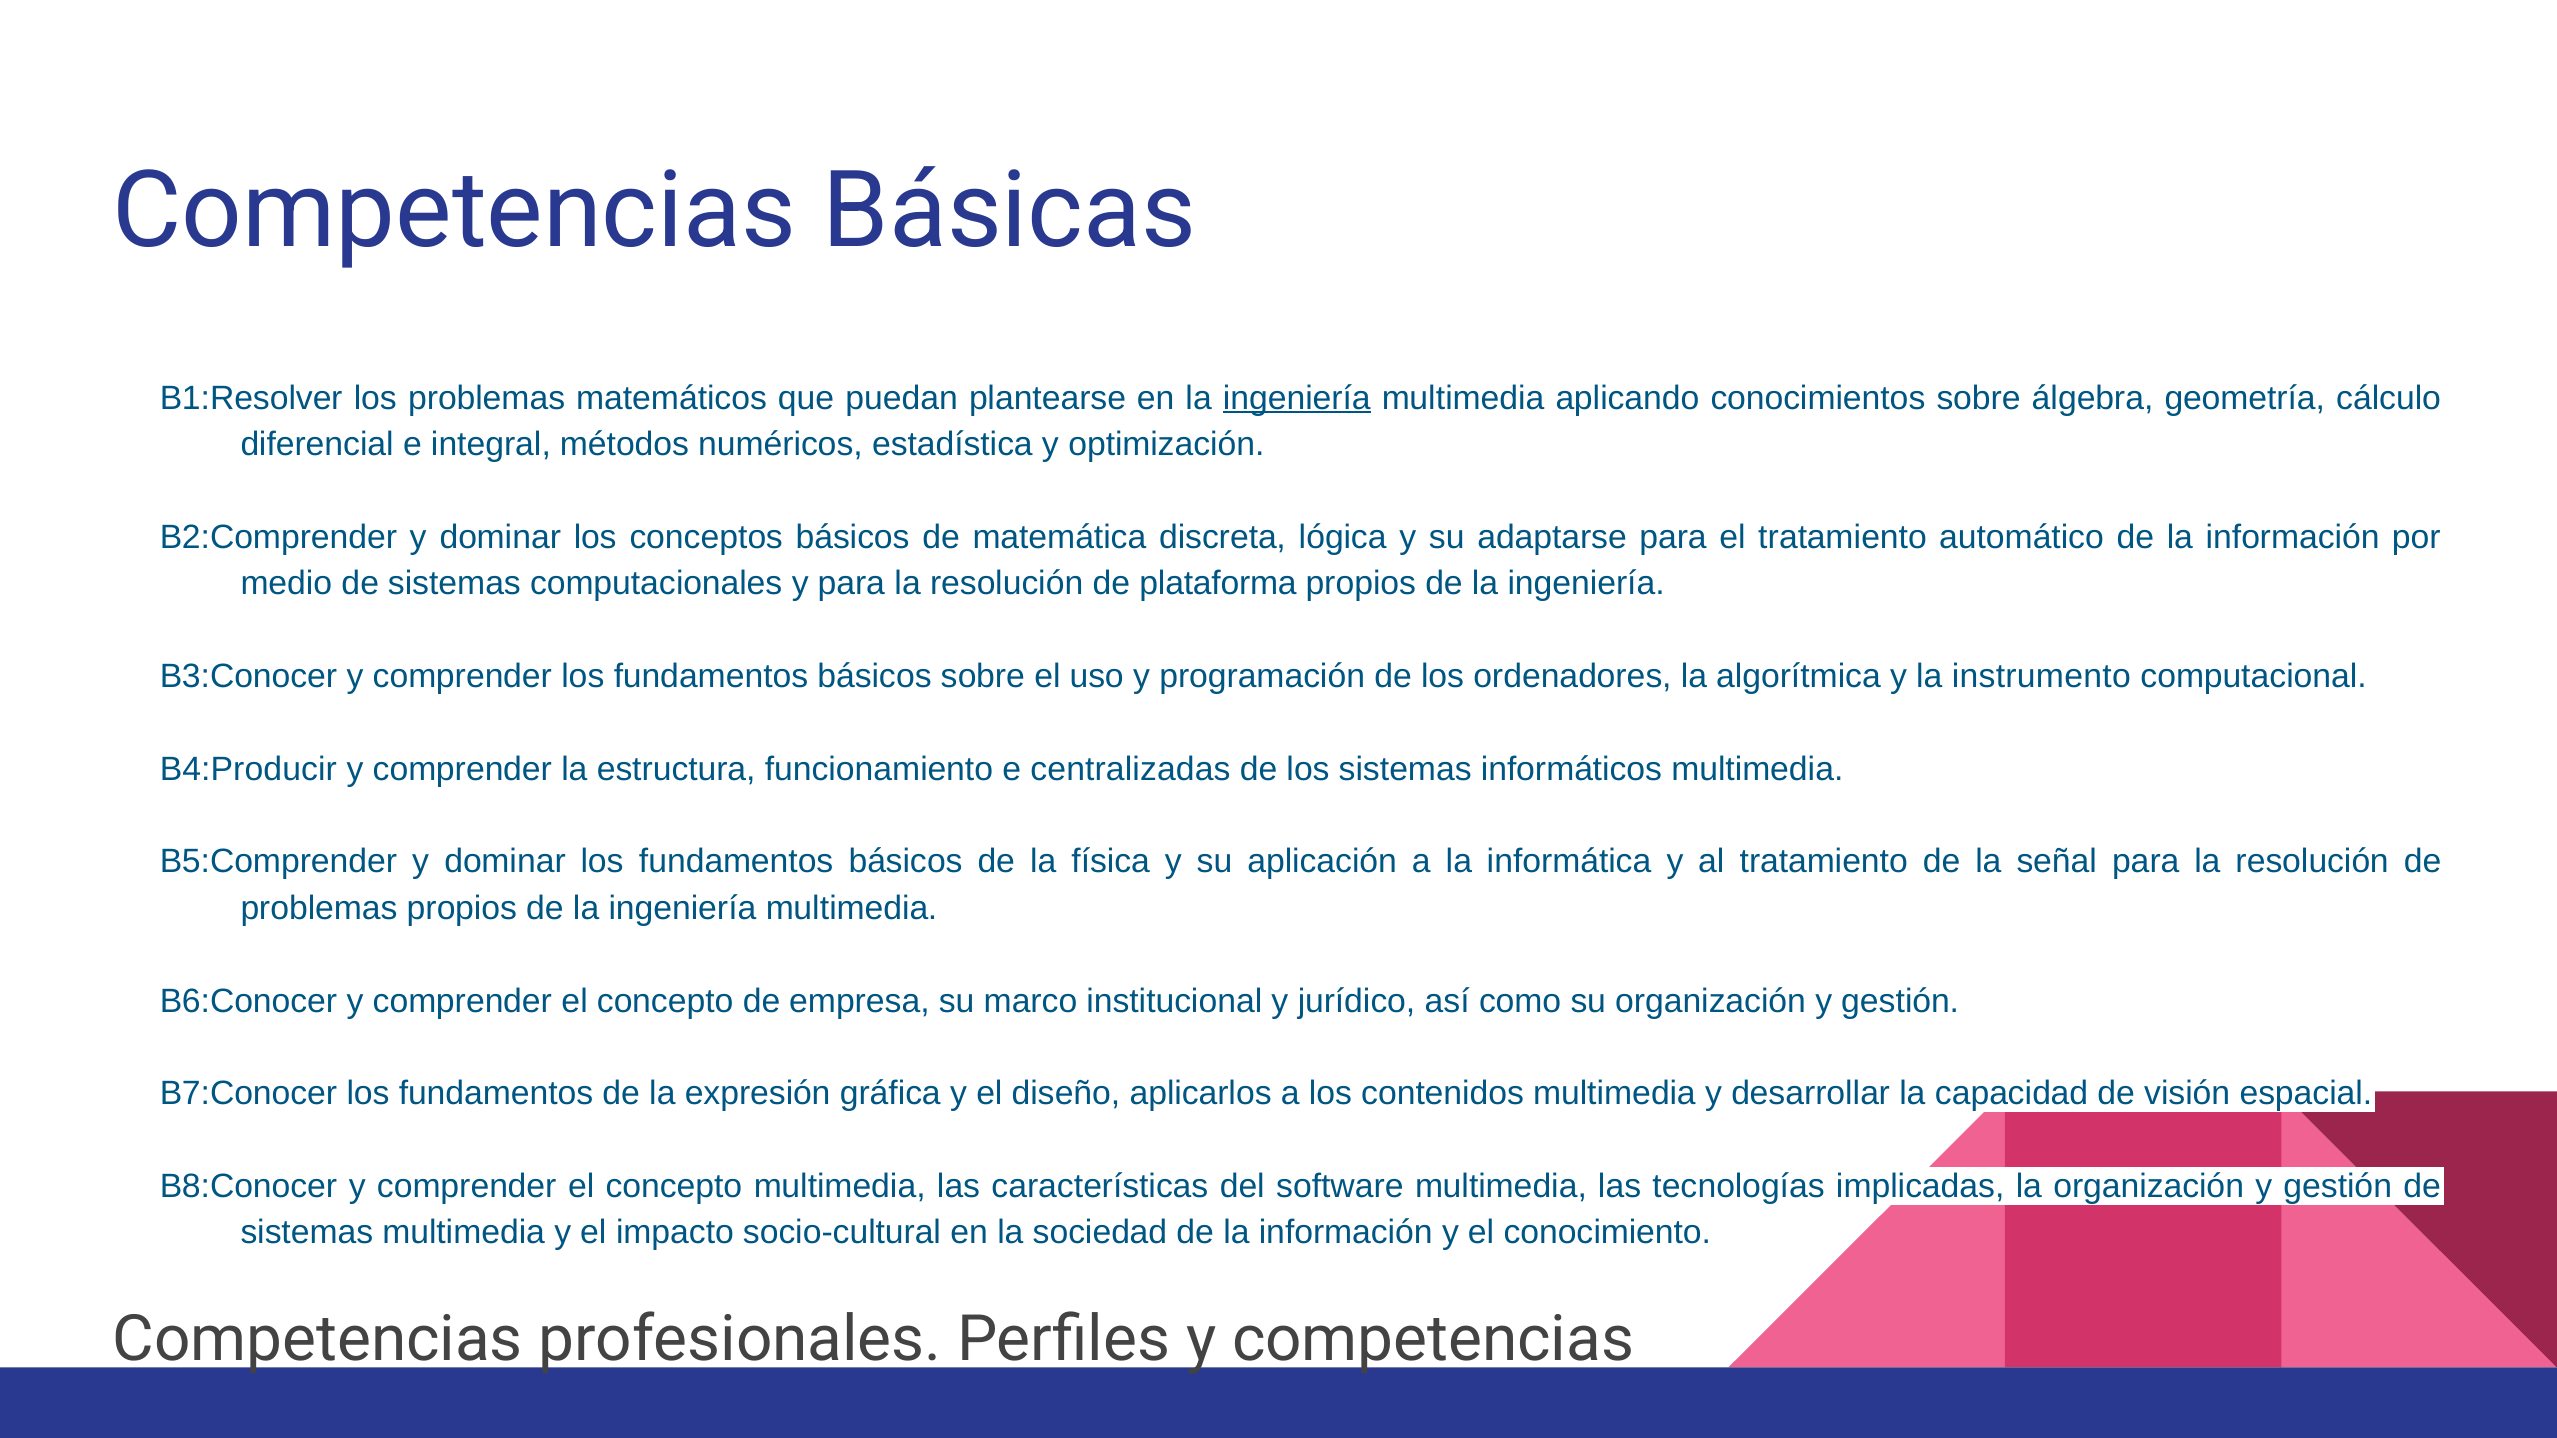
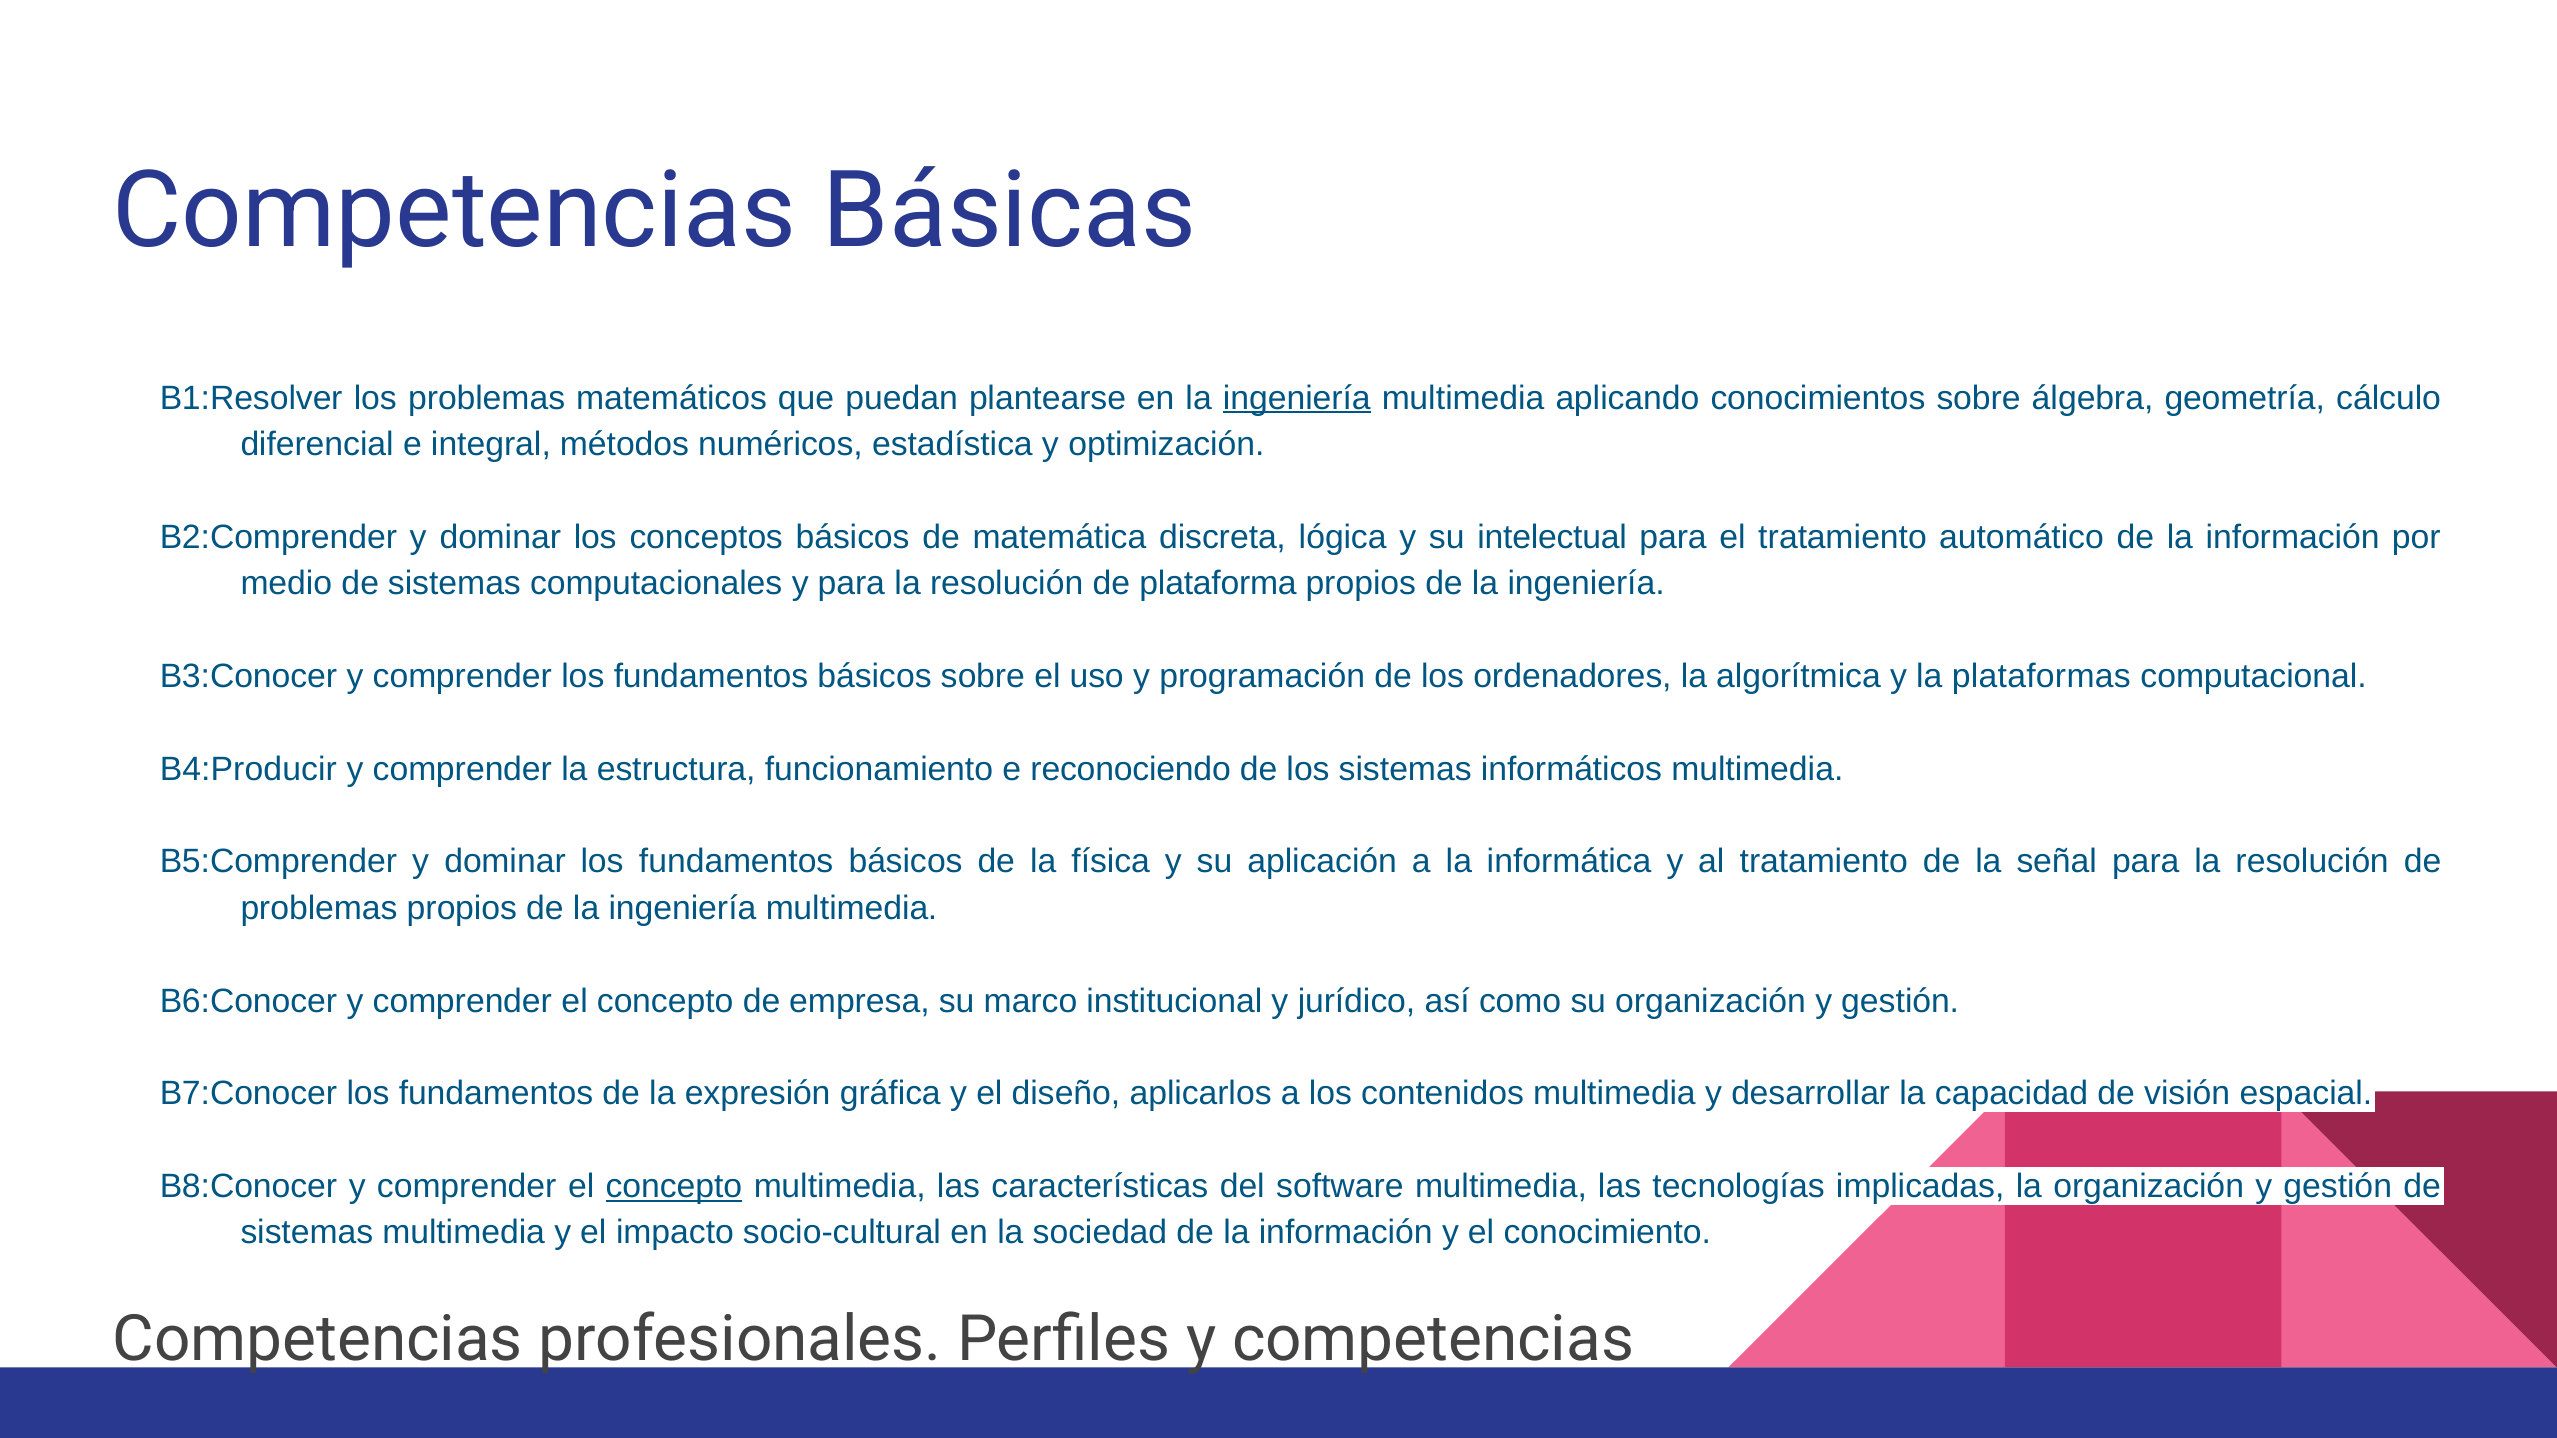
adaptarse: adaptarse -> intelectual (1552, 537)
instrumento: instrumento -> plataformas (2041, 677)
centralizadas: centralizadas -> reconociendo (1131, 769)
concepto underline: none -> present (674, 1187)
